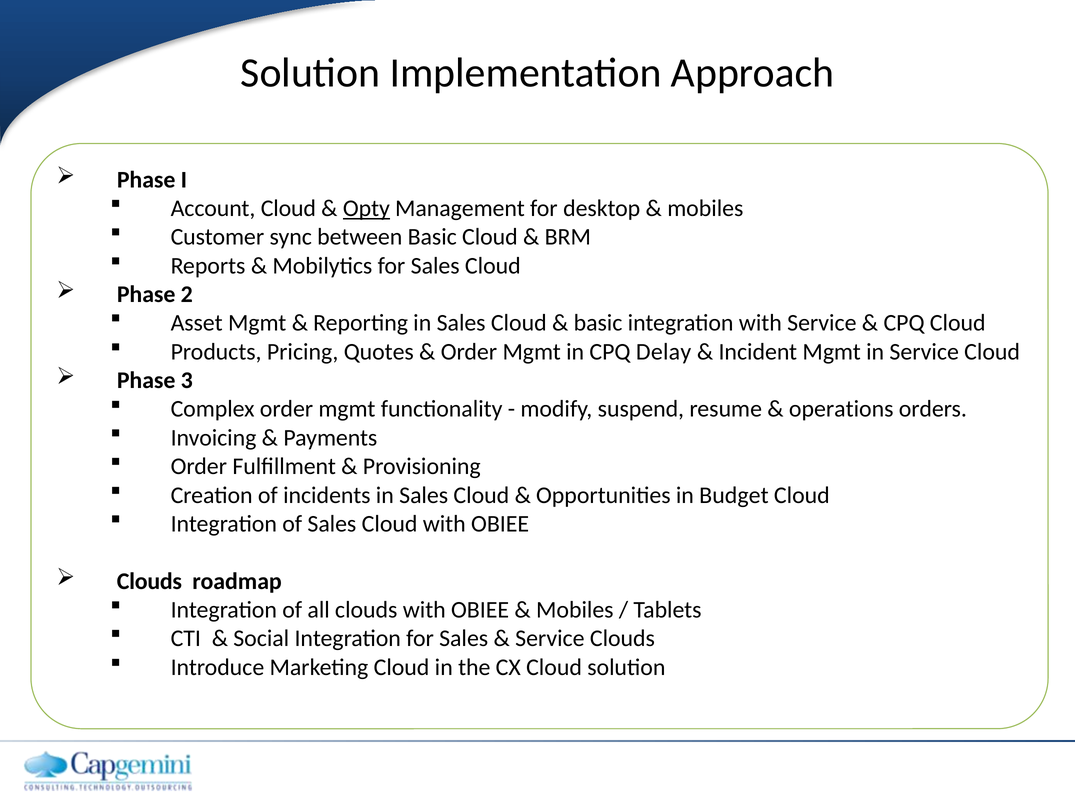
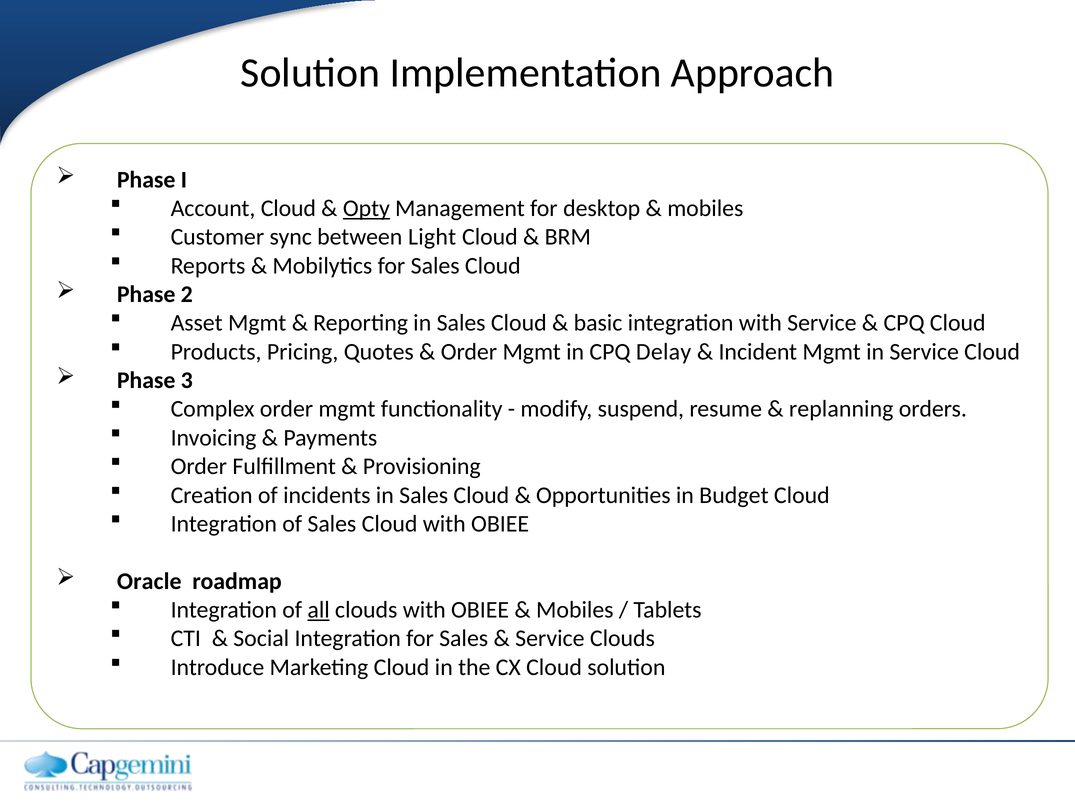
between Basic: Basic -> Light (432, 237)
operations: operations -> replanning (841, 409)
Clouds: Clouds -> Oracle (149, 581)
all underline: none -> present (319, 609)
